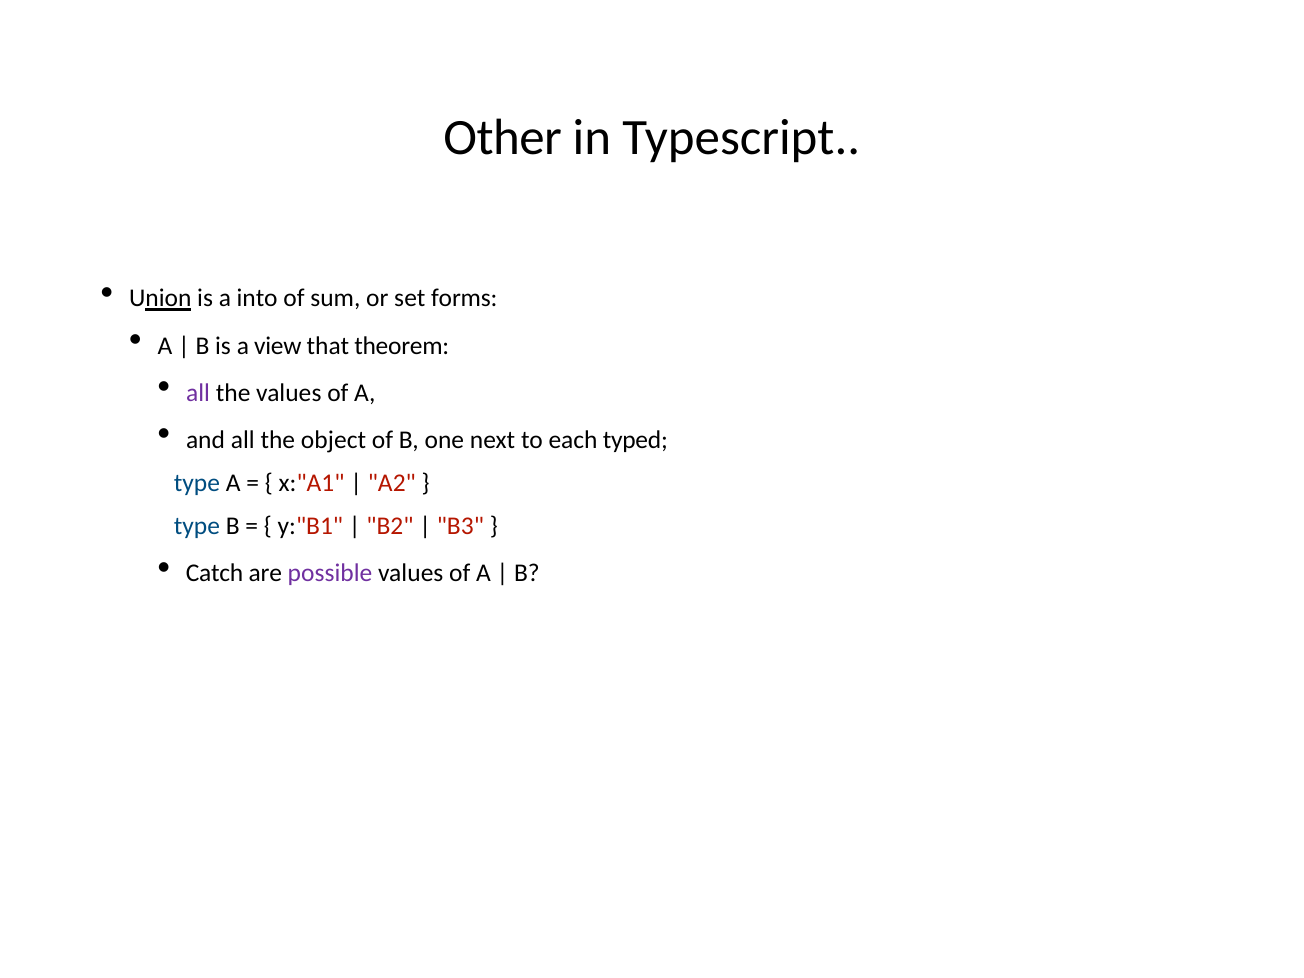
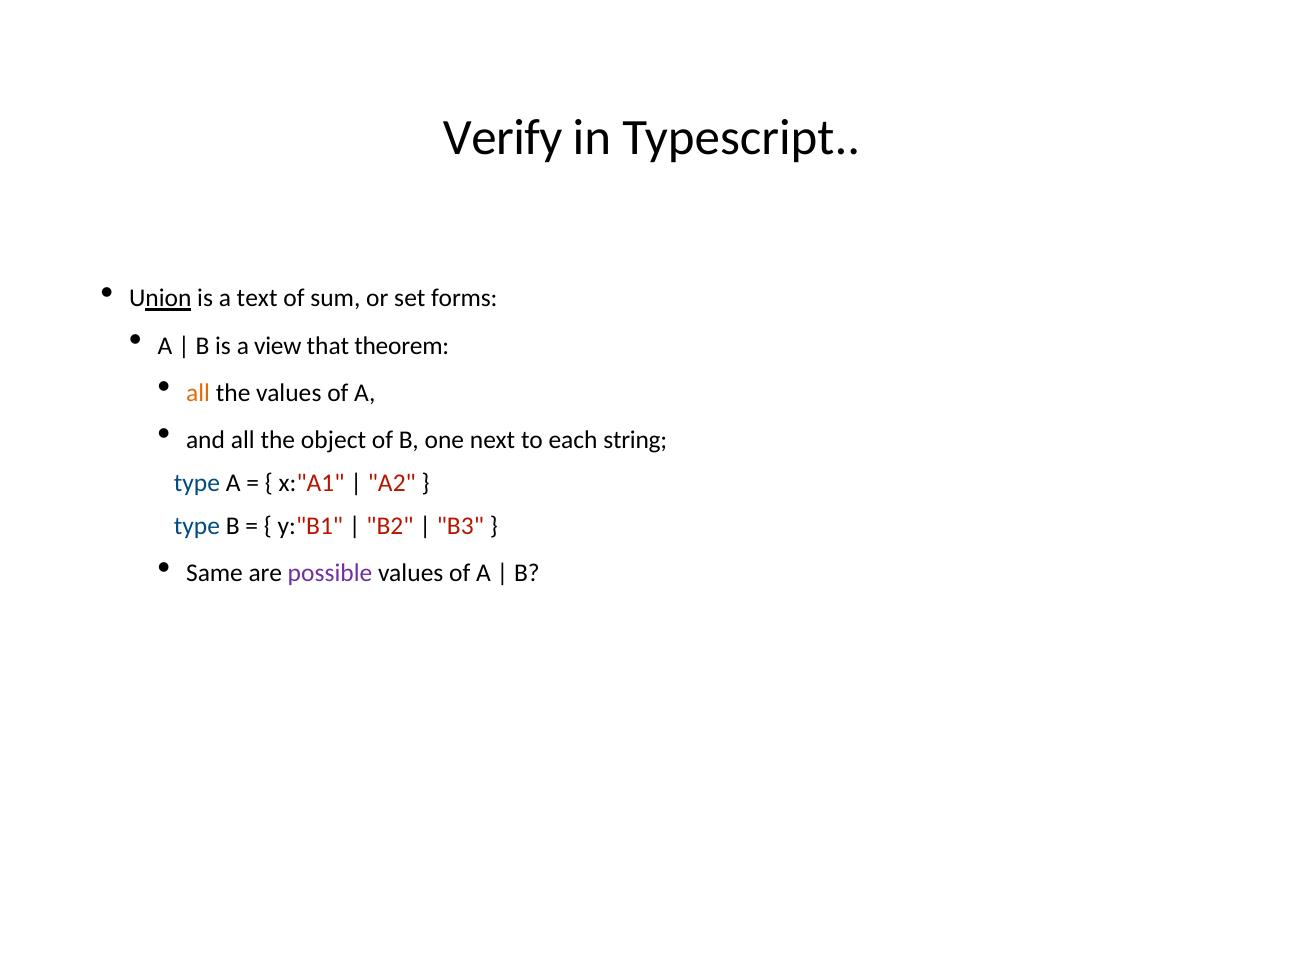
Other: Other -> Verify (503, 137)
into: into -> text (257, 298)
all colour: purple -> orange (198, 393)
typed: typed -> string (635, 440)
Catch: Catch -> Same (214, 573)
